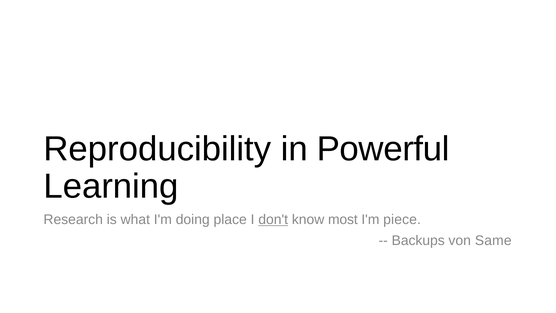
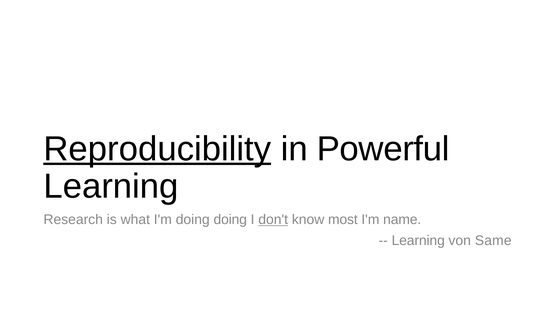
Reproducibility underline: none -> present (157, 149)
doing place: place -> doing (230, 219)
piece: piece -> name (402, 219)
Backups: Backups -> Learning (418, 240)
